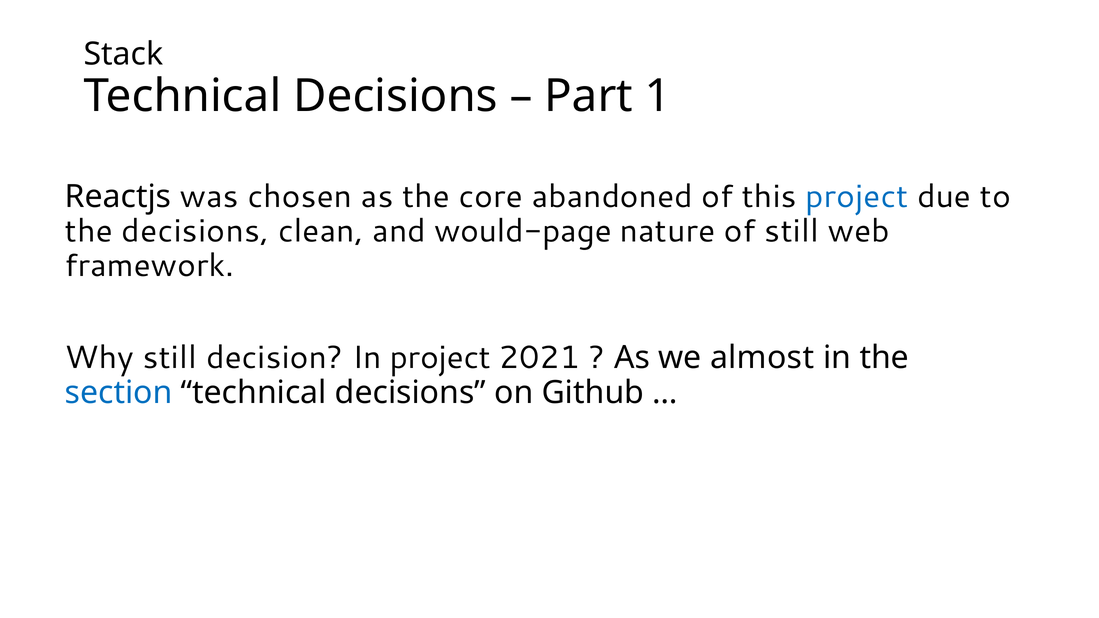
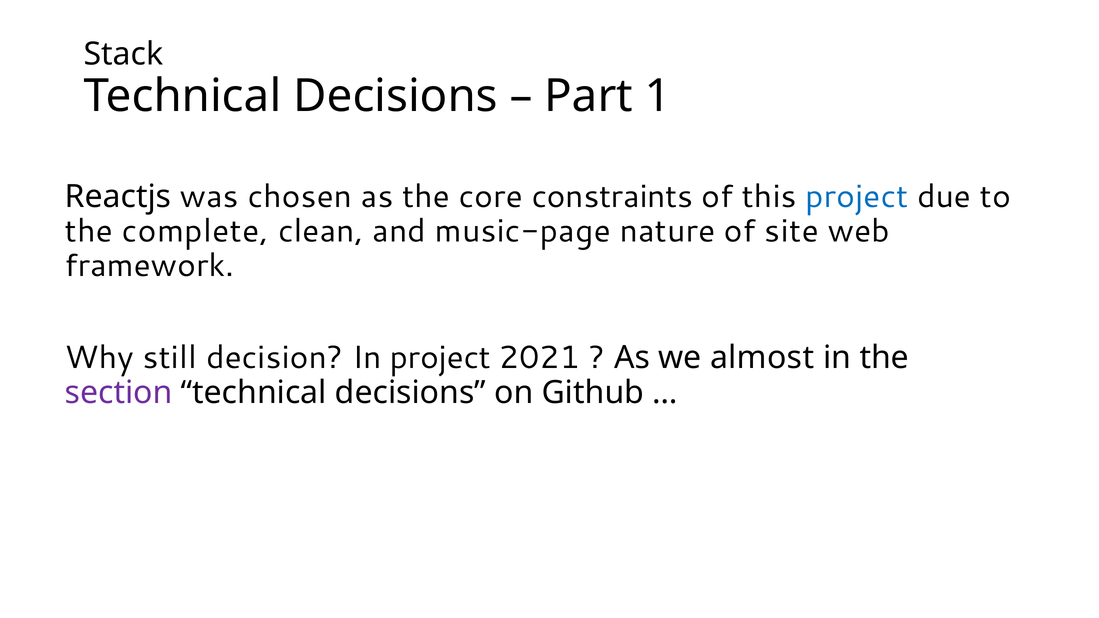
abandoned: abandoned -> constraints (612, 197)
the decisions: decisions -> complete (195, 231)
would-page: would-page -> music-page (523, 231)
of still: still -> site (792, 231)
section colour: blue -> purple (119, 393)
